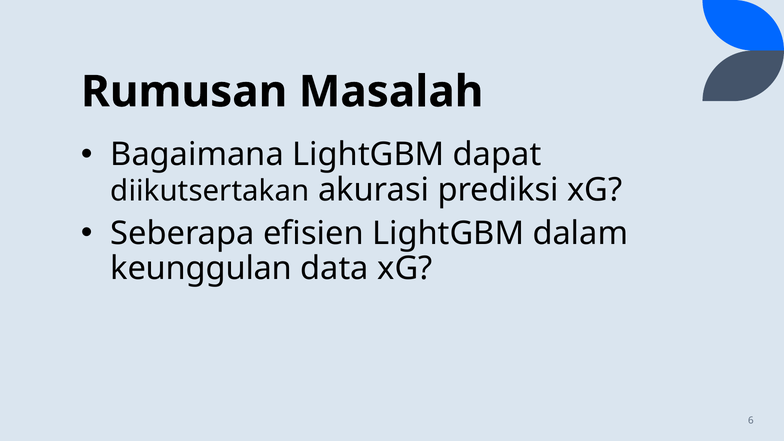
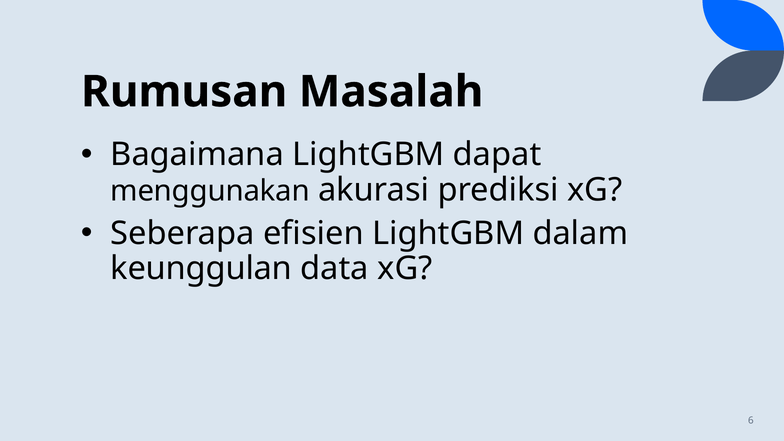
diikutsertakan: diikutsertakan -> menggunakan (210, 191)
